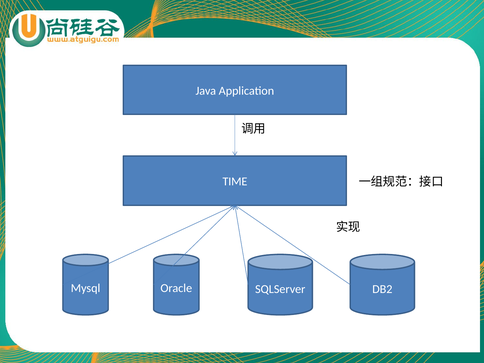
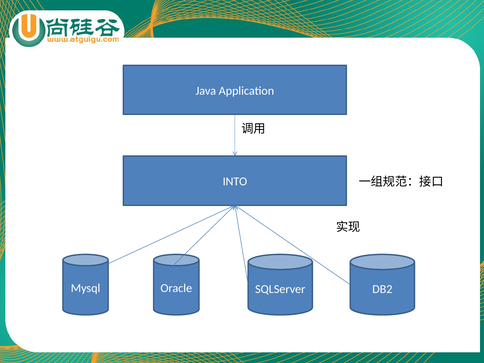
TIME: TIME -> INTO (235, 181)
